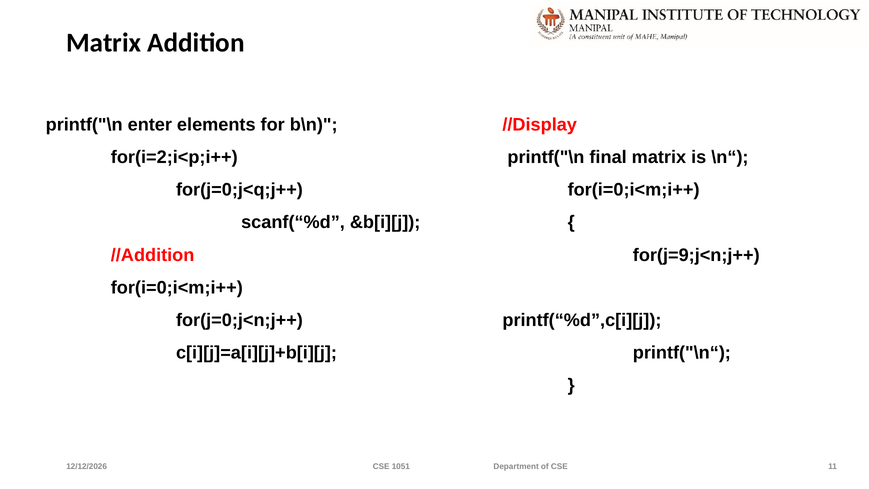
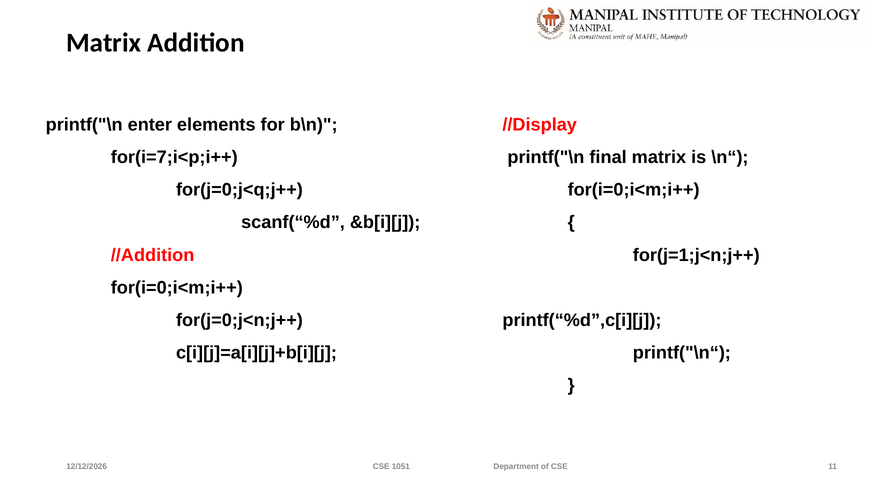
for(i=2;i<p;i++: for(i=2;i<p;i++ -> for(i=7;i<p;i++ (174, 157)
for(j=9;j<n;j++: for(j=9;j<n;j++ -> for(j=1;j<n;j++ (696, 255)
